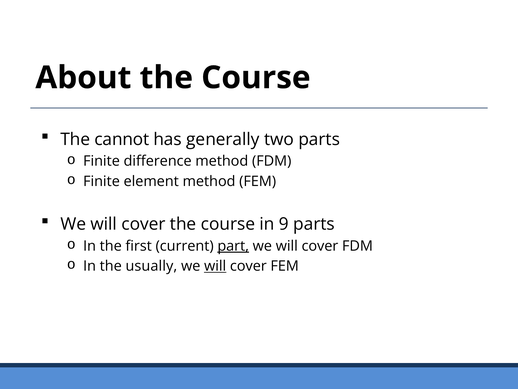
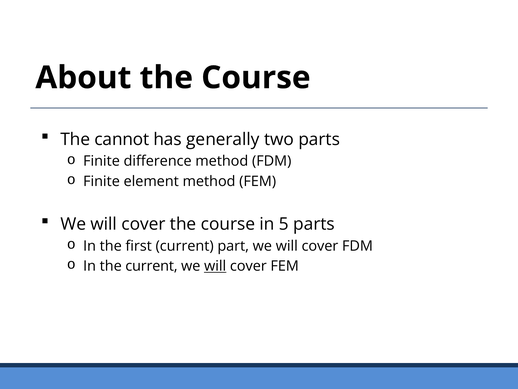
9: 9 -> 5 (284, 224)
part underline: present -> none (233, 246)
the usually: usually -> current (151, 266)
